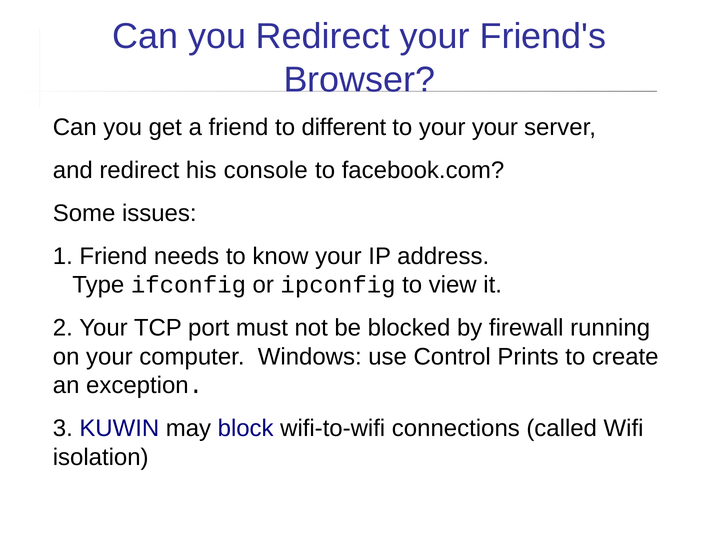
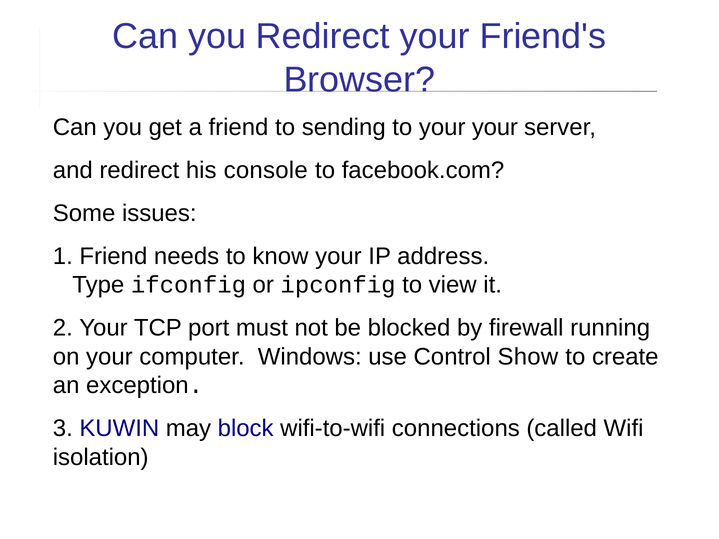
different: different -> sending (344, 128)
Prints: Prints -> Show (528, 357)
